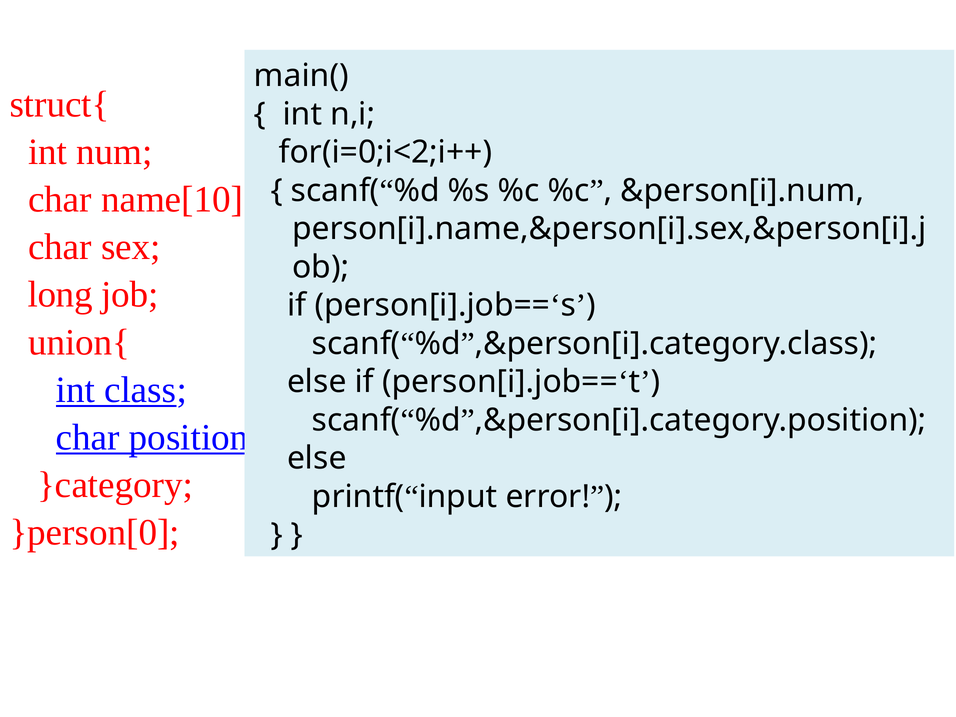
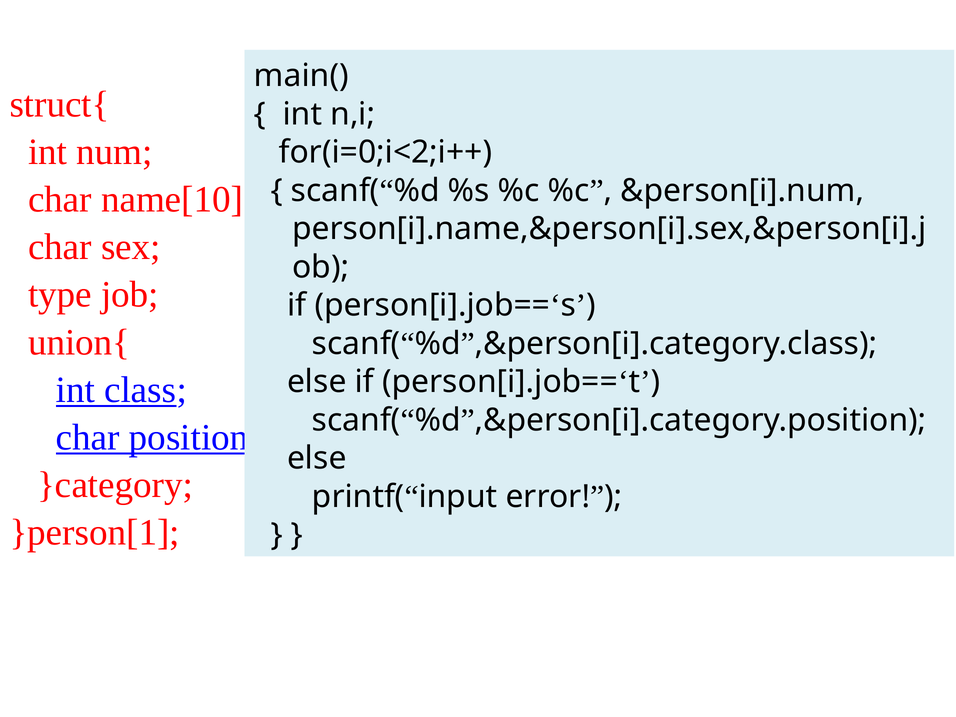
long: long -> type (60, 295)
}person[0: }person[0 -> }person[1 (95, 532)
